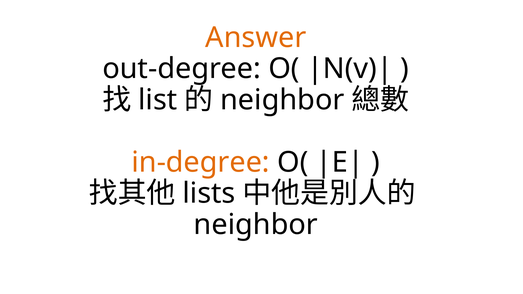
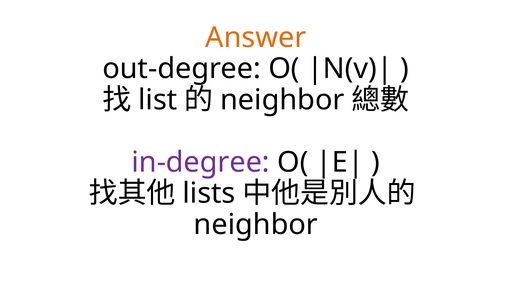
in-degree colour: orange -> purple (201, 162)
